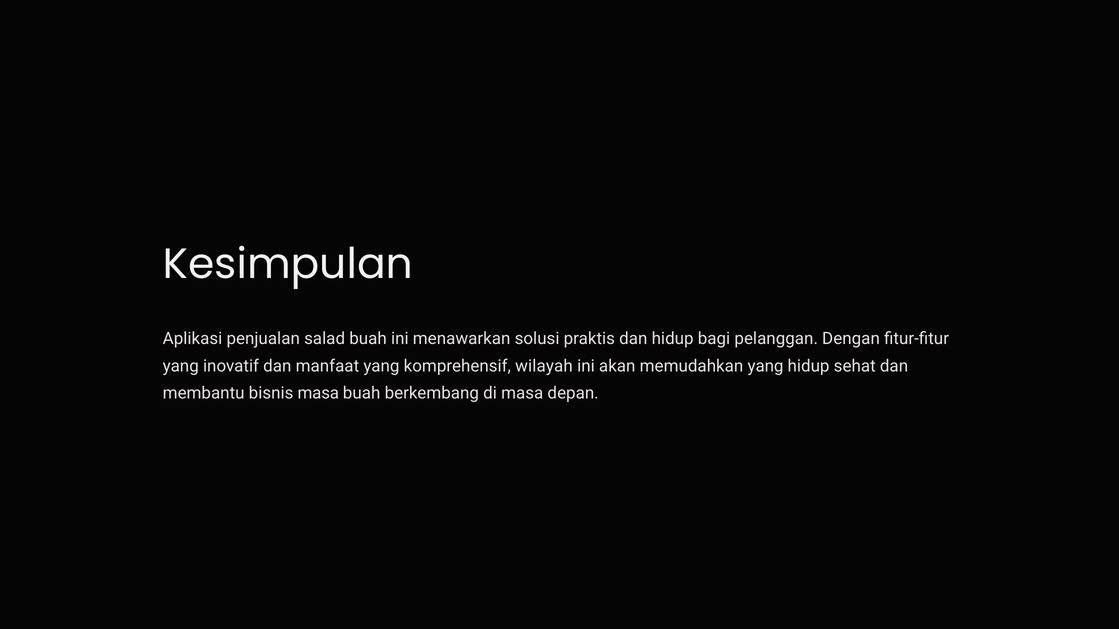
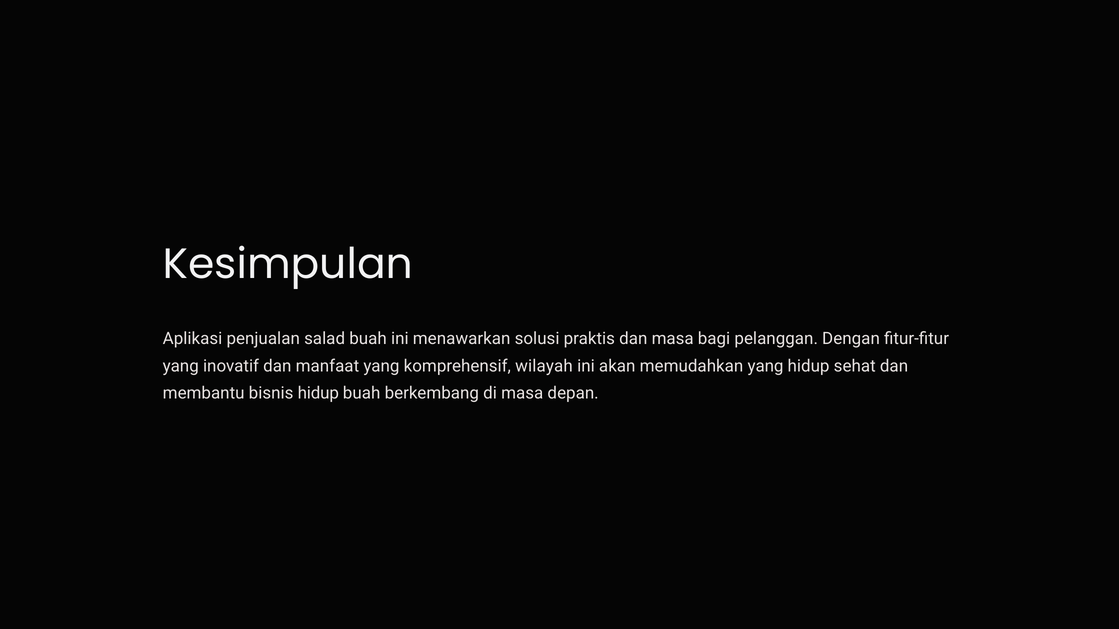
dan hidup: hidup -> masa (673, 339)
bisnis masa: masa -> hidup (318, 393)
